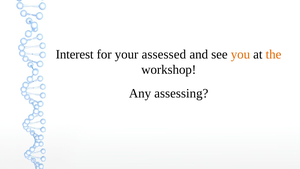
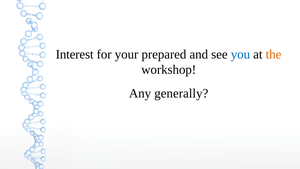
assessed: assessed -> prepared (164, 54)
you colour: orange -> blue (240, 54)
assessing: assessing -> generally (181, 93)
